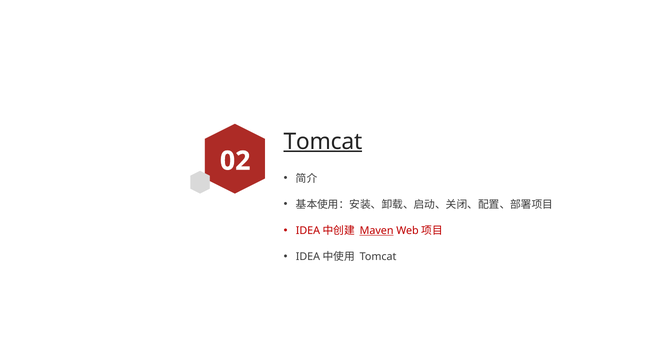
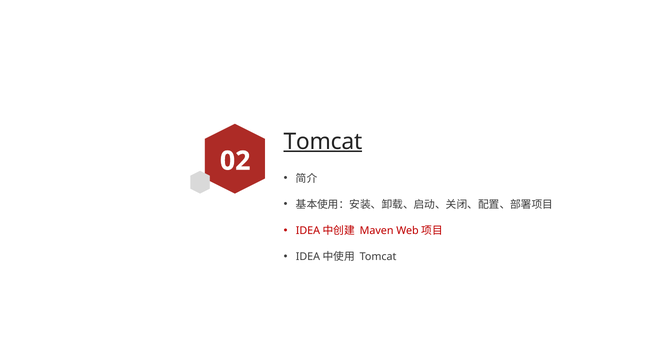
Maven underline: present -> none (377, 231)
